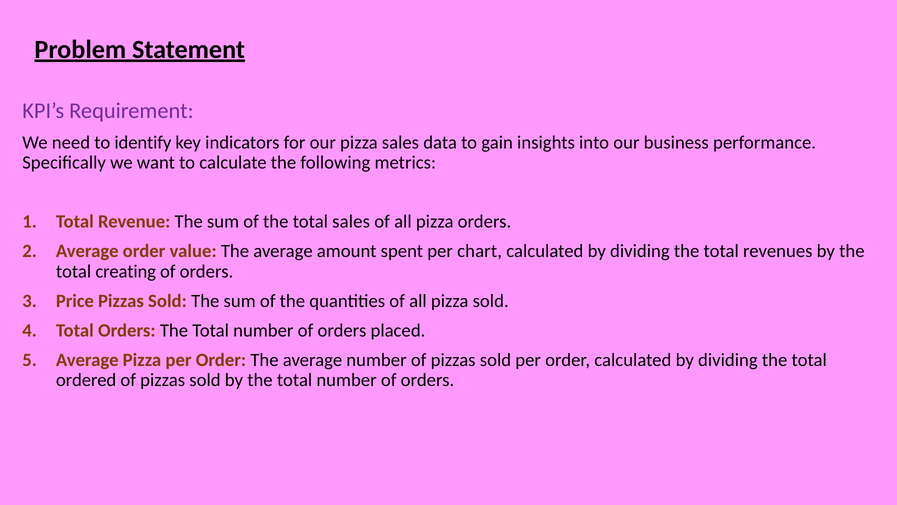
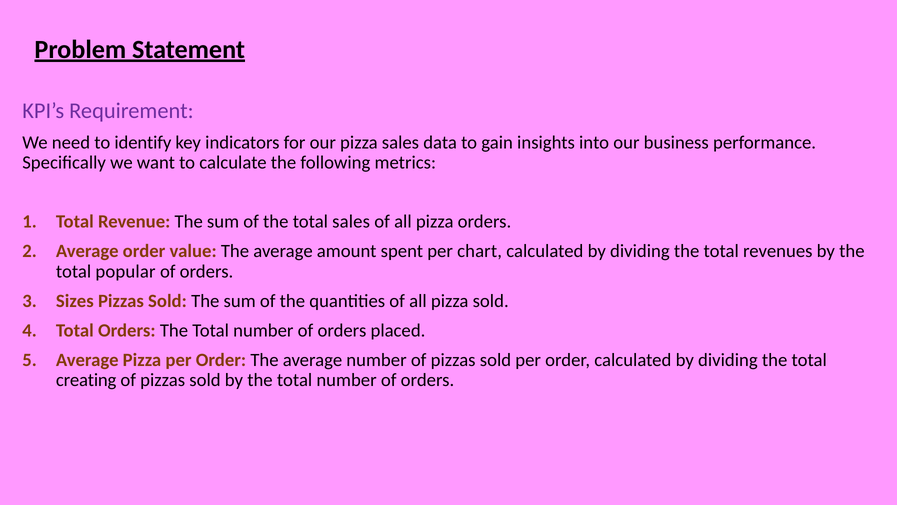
creating: creating -> popular (126, 271)
Price: Price -> Sizes (75, 301)
ordered: ordered -> creating (86, 380)
